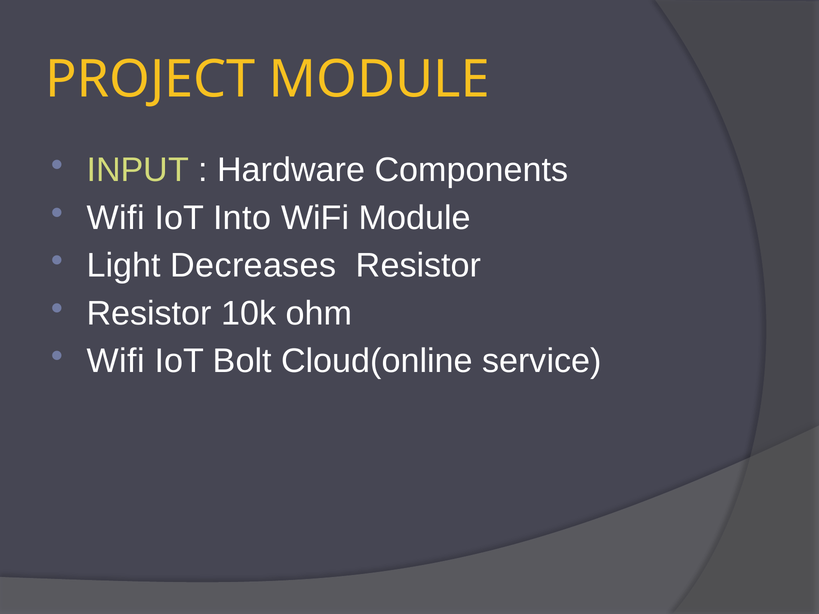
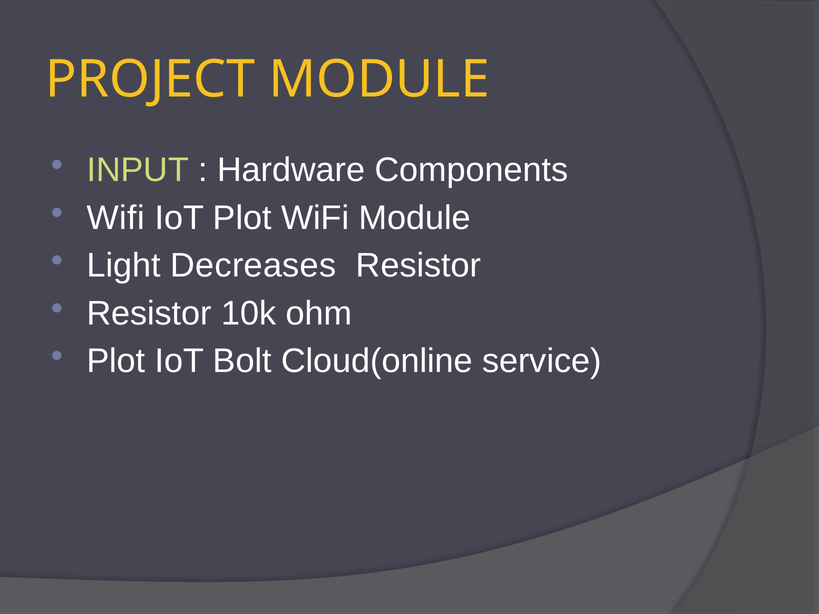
IoT Into: Into -> Plot (242, 218)
Wifi: Wifi -> Plot (116, 361)
